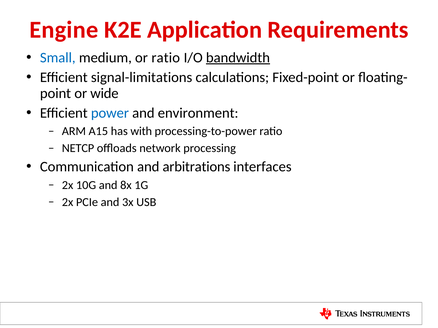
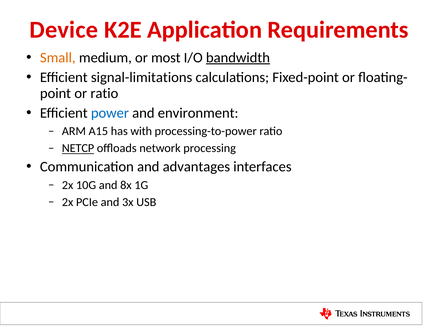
Engine: Engine -> Device (64, 30)
Small colour: blue -> orange (58, 58)
or ratio: ratio -> most (166, 58)
or wide: wide -> ratio (104, 93)
NETCP underline: none -> present (78, 149)
arbitrations: arbitrations -> advantages (196, 167)
